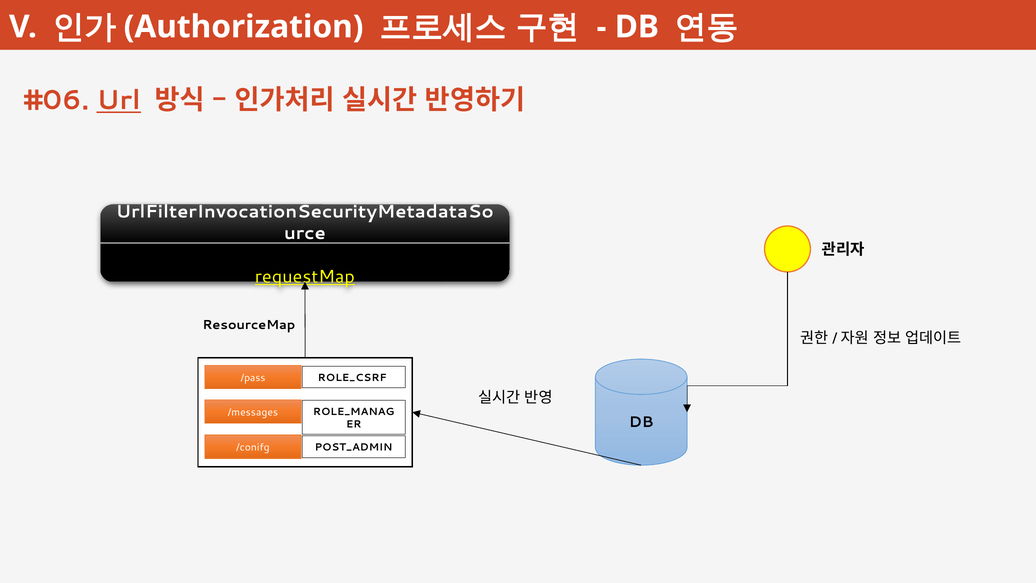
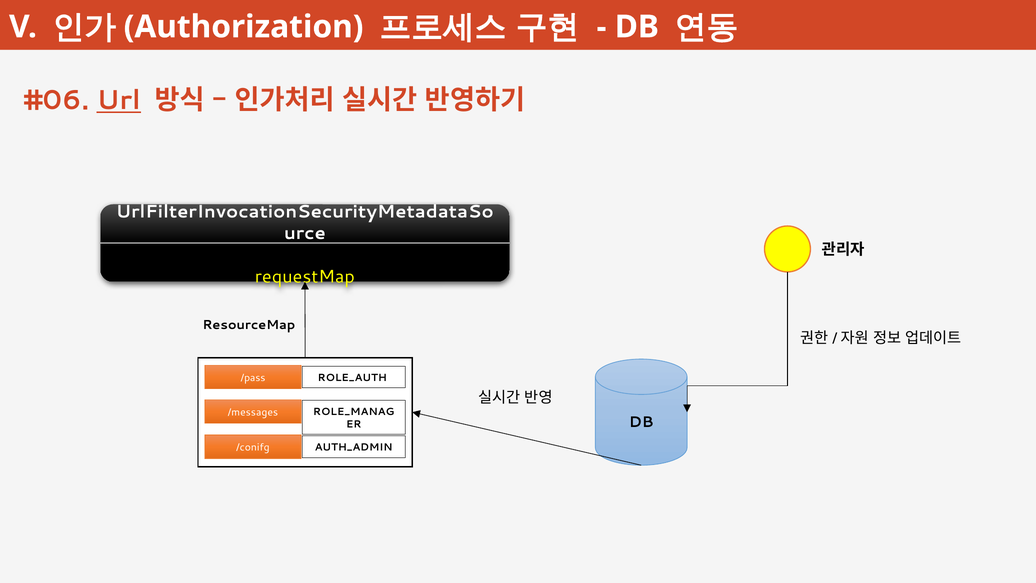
requestMap underline: present -> none (305, 277)
ROLE_CSRF: ROLE_CSRF -> ROLE_AUTH (352, 378)
POST_ADMIN: POST_ADMIN -> AUTH_ADMIN (354, 447)
